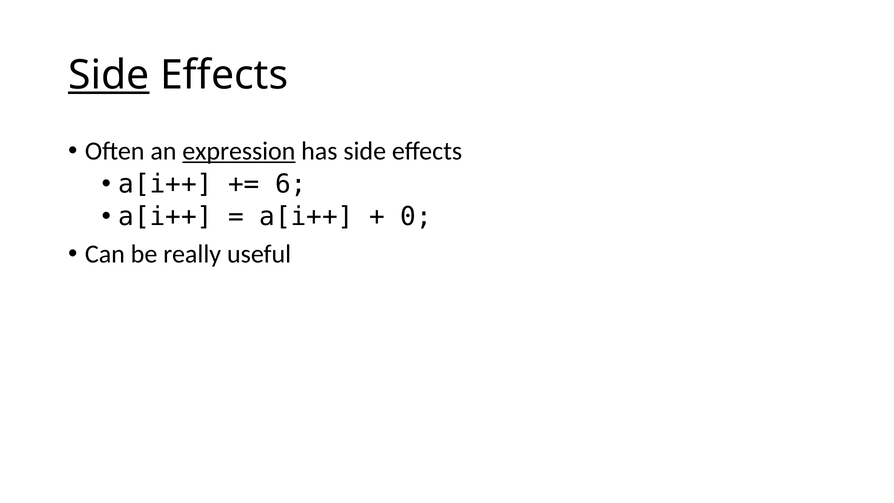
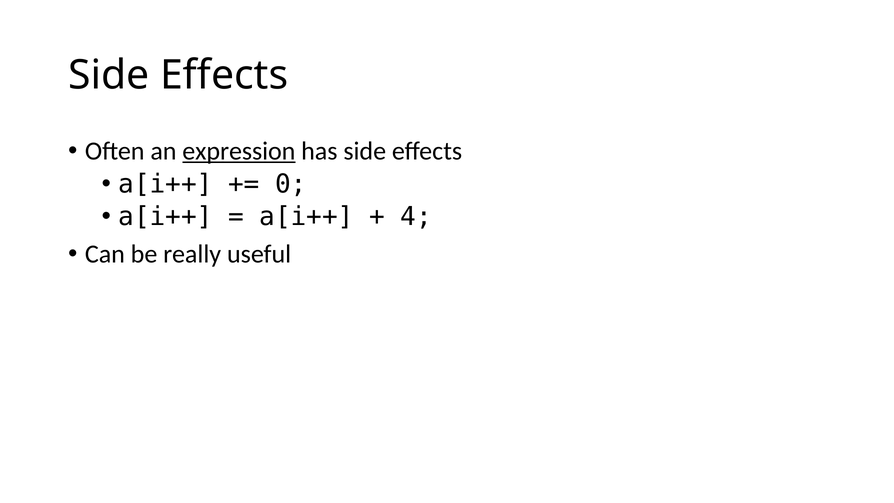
Side underline: present -> none (109, 75)
6: 6 -> 0 (291, 184)
0: 0 -> 4 (416, 217)
